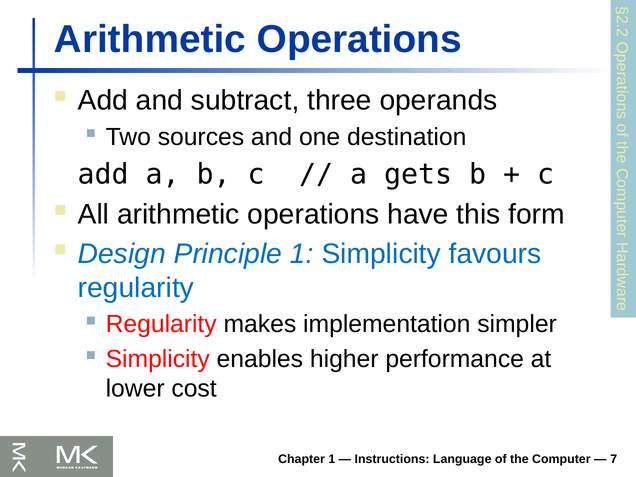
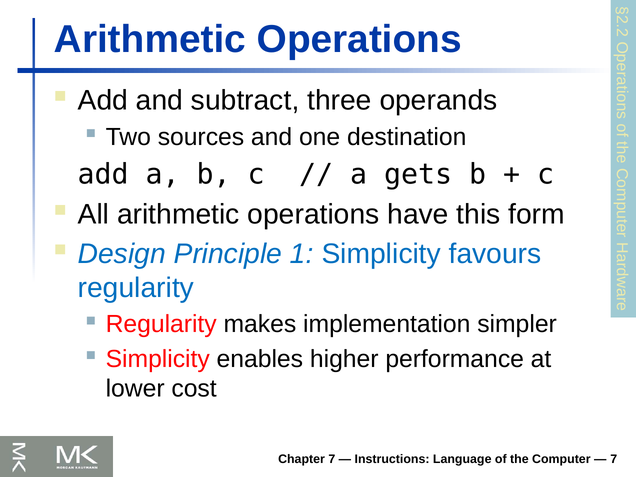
Chapter 1: 1 -> 7 (332, 459)
